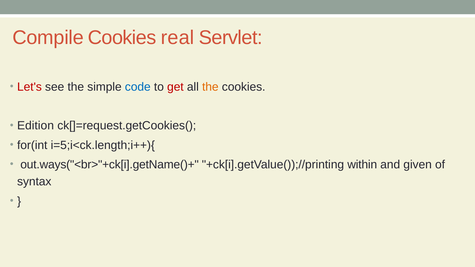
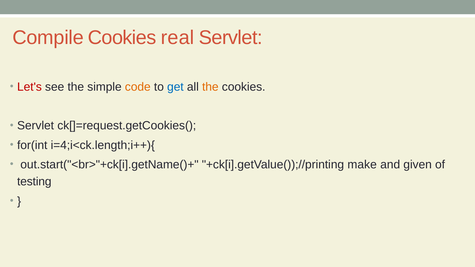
code colour: blue -> orange (138, 87)
get colour: red -> blue (175, 87)
Edition: Edition -> Servlet (36, 126)
i=5;i<ck.length;i++){: i=5;i<ck.length;i++){ -> i=4;i<ck.length;i++){ (103, 145)
out.ways("<br>"+ck[i].getName()+: out.ways("<br>"+ck[i].getName()+ -> out.start("<br>"+ck[i].getName()+ (109, 165)
within: within -> make (362, 165)
syntax: syntax -> testing (34, 182)
